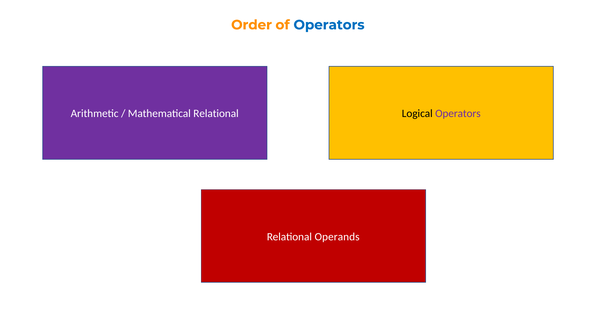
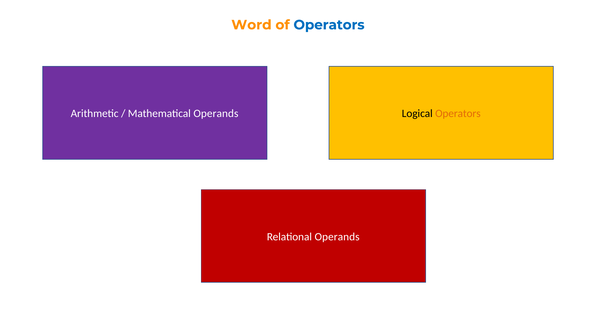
Order: Order -> Word (251, 25)
Mathematical Relational: Relational -> Operands (216, 114)
Operators colour: purple -> orange (458, 114)
